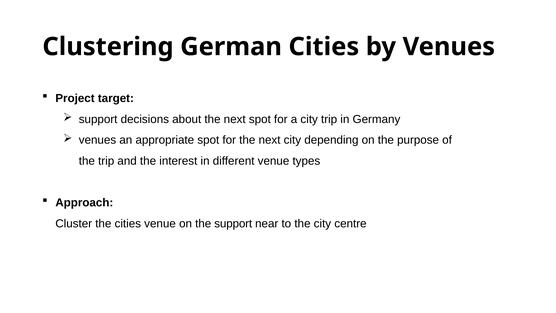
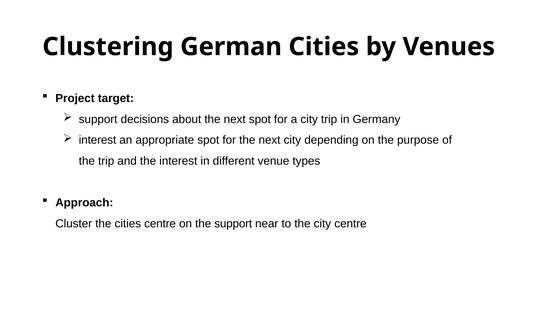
venues: venues -> interest (98, 140)
cities venue: venue -> centre (160, 223)
